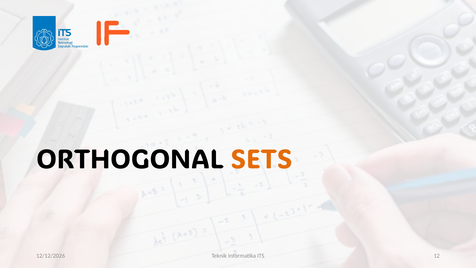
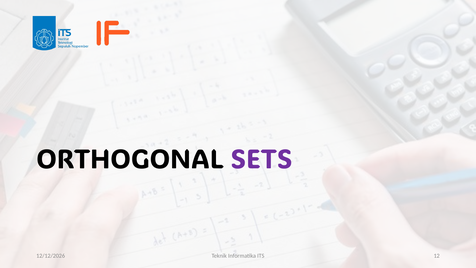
SETS colour: orange -> purple (262, 159)
